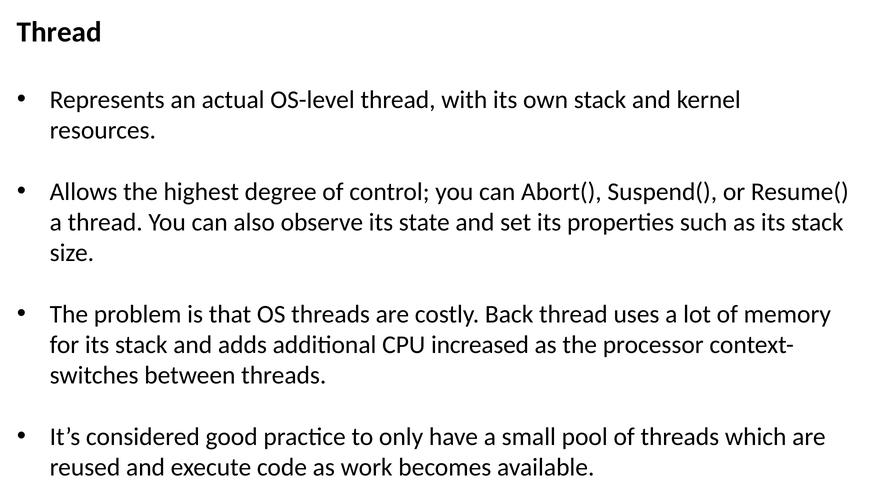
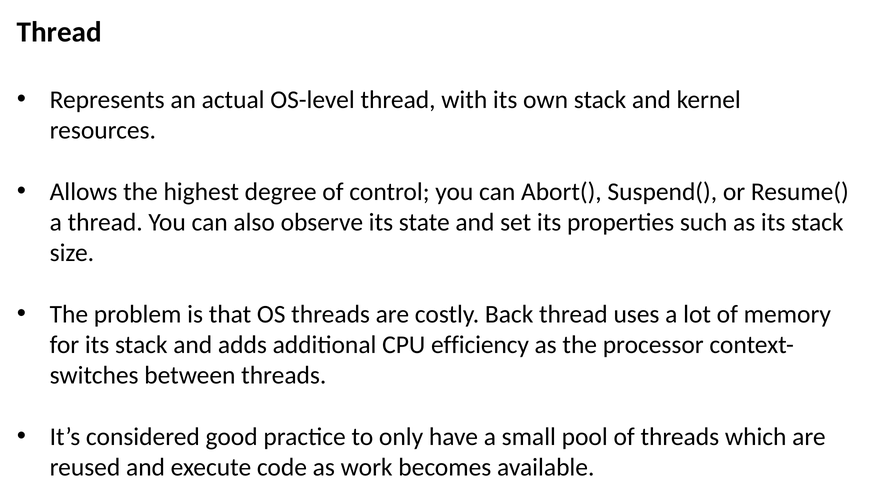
increased: increased -> efficiency (480, 345)
